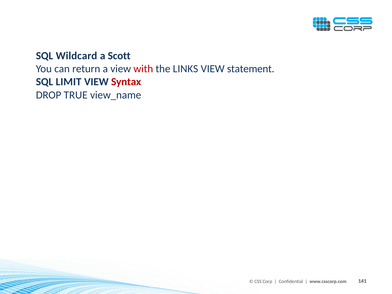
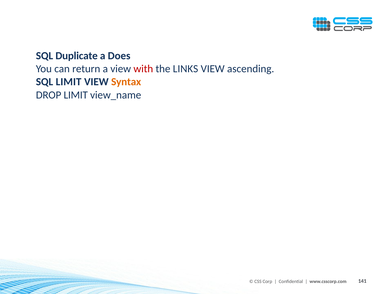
Wildcard: Wildcard -> Duplicate (77, 56)
Scott: Scott -> Does (119, 56)
statement: statement -> ascending (251, 69)
Syntax colour: red -> orange (126, 82)
DROP TRUE: TRUE -> LIMIT (76, 95)
